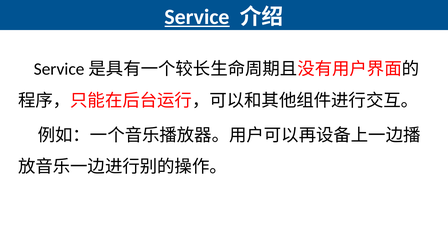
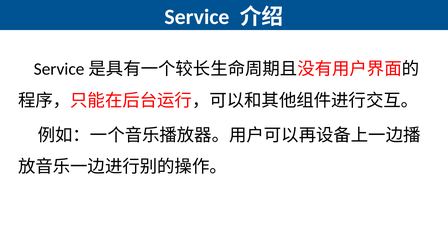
Service underline: present -> none (197, 17)
